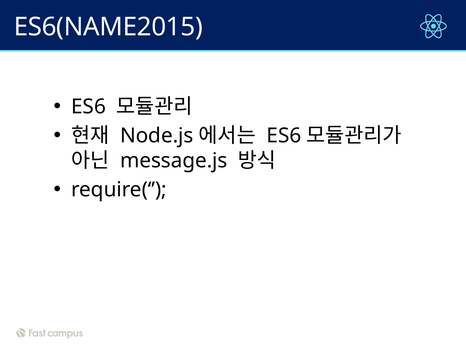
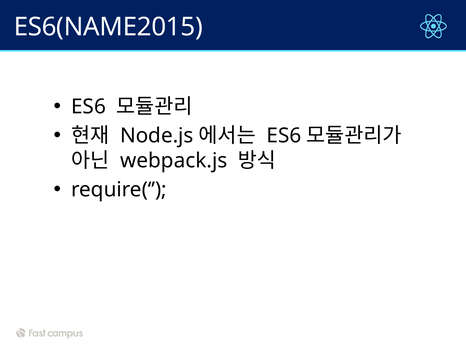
message.js: message.js -> webpack.js (174, 160)
